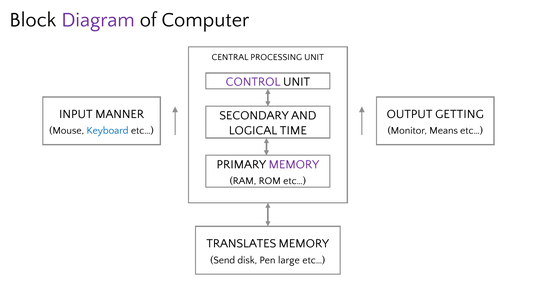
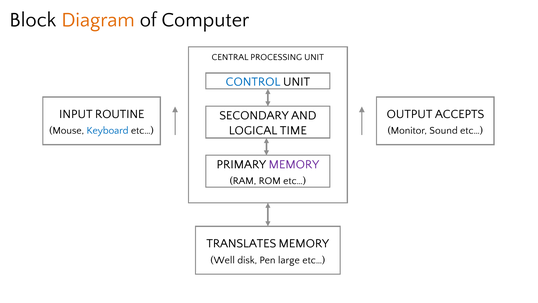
Diagram colour: purple -> orange (98, 20)
CONTROL colour: purple -> blue (253, 82)
MANNER: MANNER -> ROUTINE (120, 114)
GETTING: GETTING -> ACCEPTS (460, 114)
Means: Means -> Sound (444, 130)
Send: Send -> Well (223, 260)
